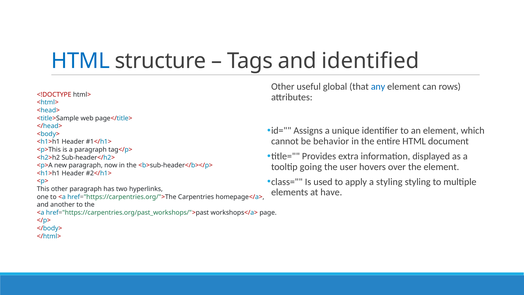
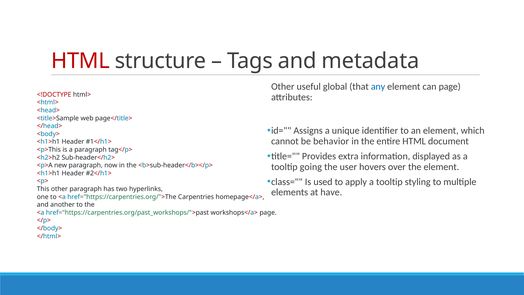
HTML colour: blue -> red (81, 61)
identified: identified -> metadata (371, 61)
can rows: rows -> page (450, 87)
apply a styling: styling -> tooltip (389, 182)
